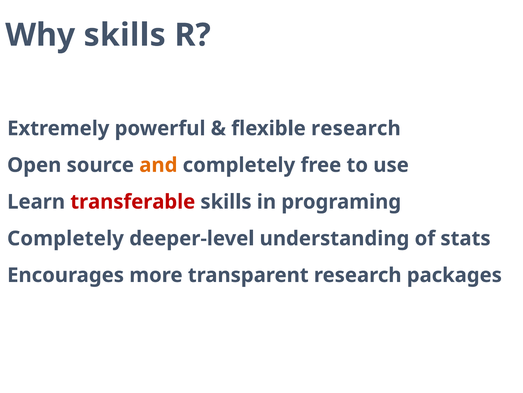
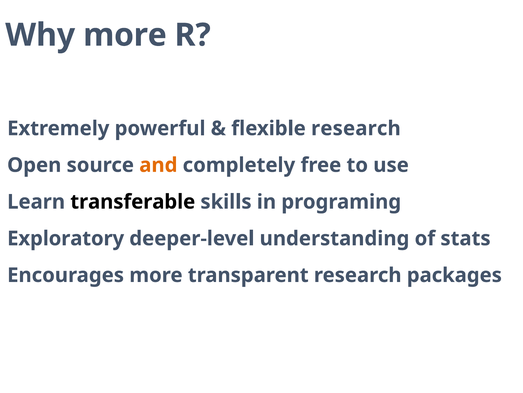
Why skills: skills -> more (125, 35)
transferable colour: red -> black (133, 201)
Completely: Completely -> Exploratory (66, 238)
